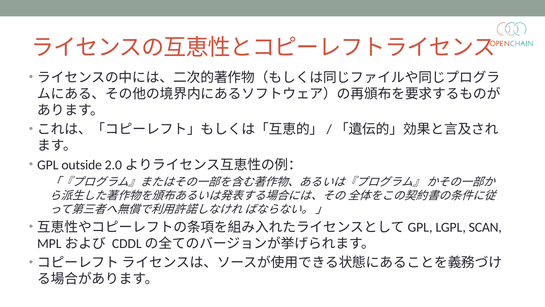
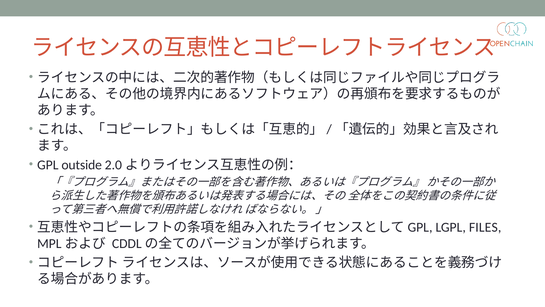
SCAN: SCAN -> FILES (485, 227)
